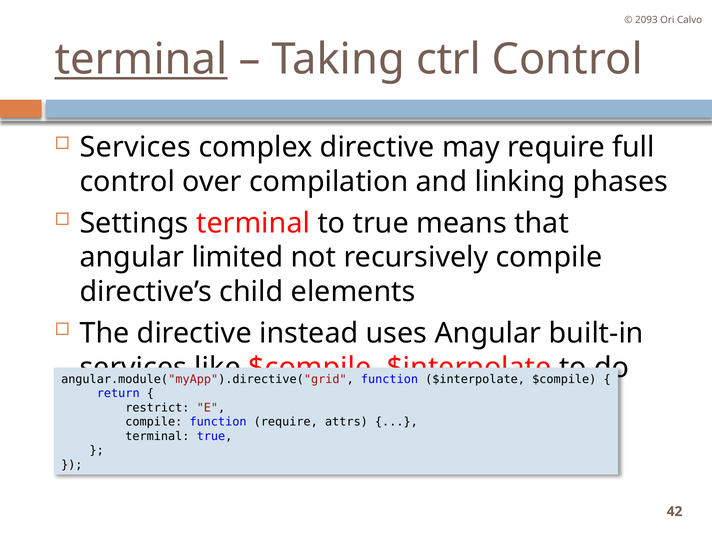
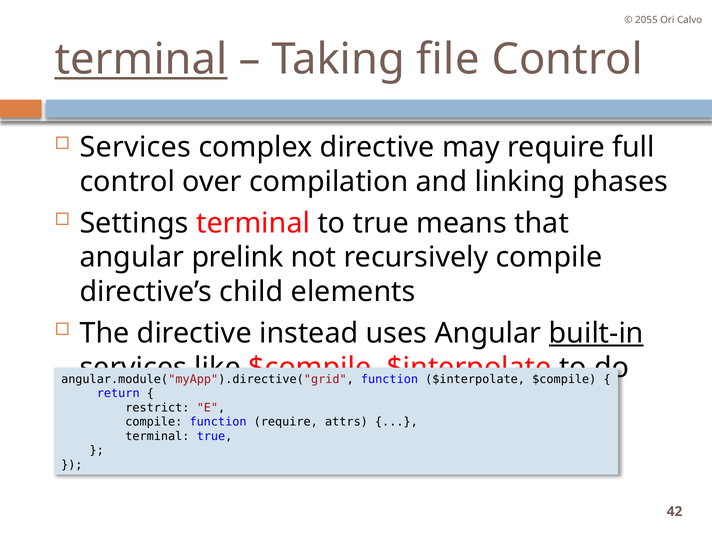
2093: 2093 -> 2055 (646, 20)
ctrl: ctrl -> file (448, 59)
limited: limited -> prelink (237, 258)
built-in underline: none -> present (596, 333)
